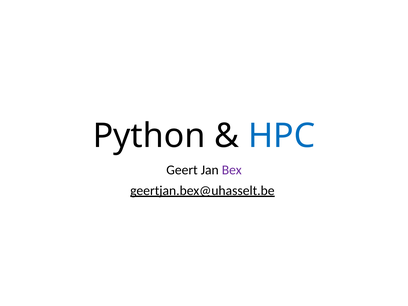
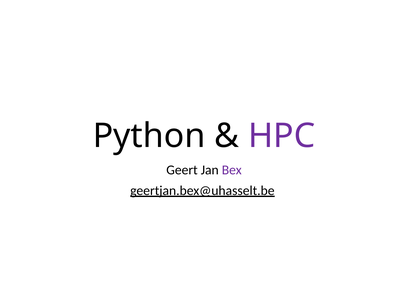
HPC colour: blue -> purple (282, 136)
